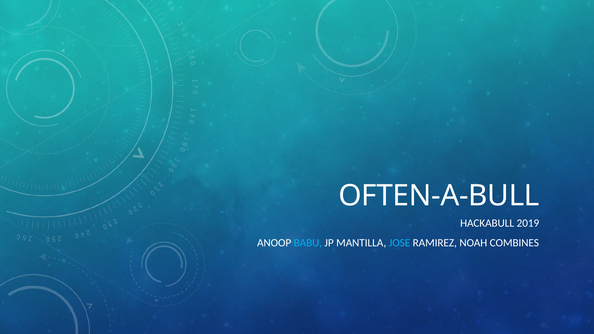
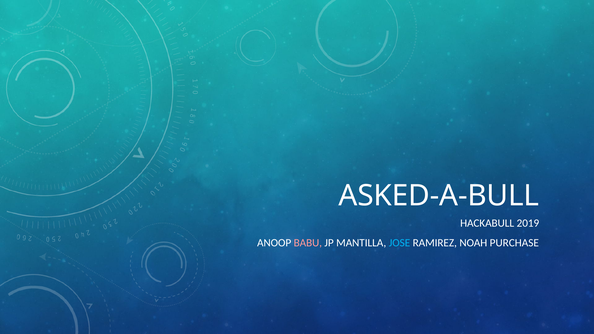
OFTEN-A-BULL: OFTEN-A-BULL -> ASKED-A-BULL (439, 196)
BABU colour: light blue -> pink (308, 243)
COMBINES: COMBINES -> PURCHASE (514, 243)
